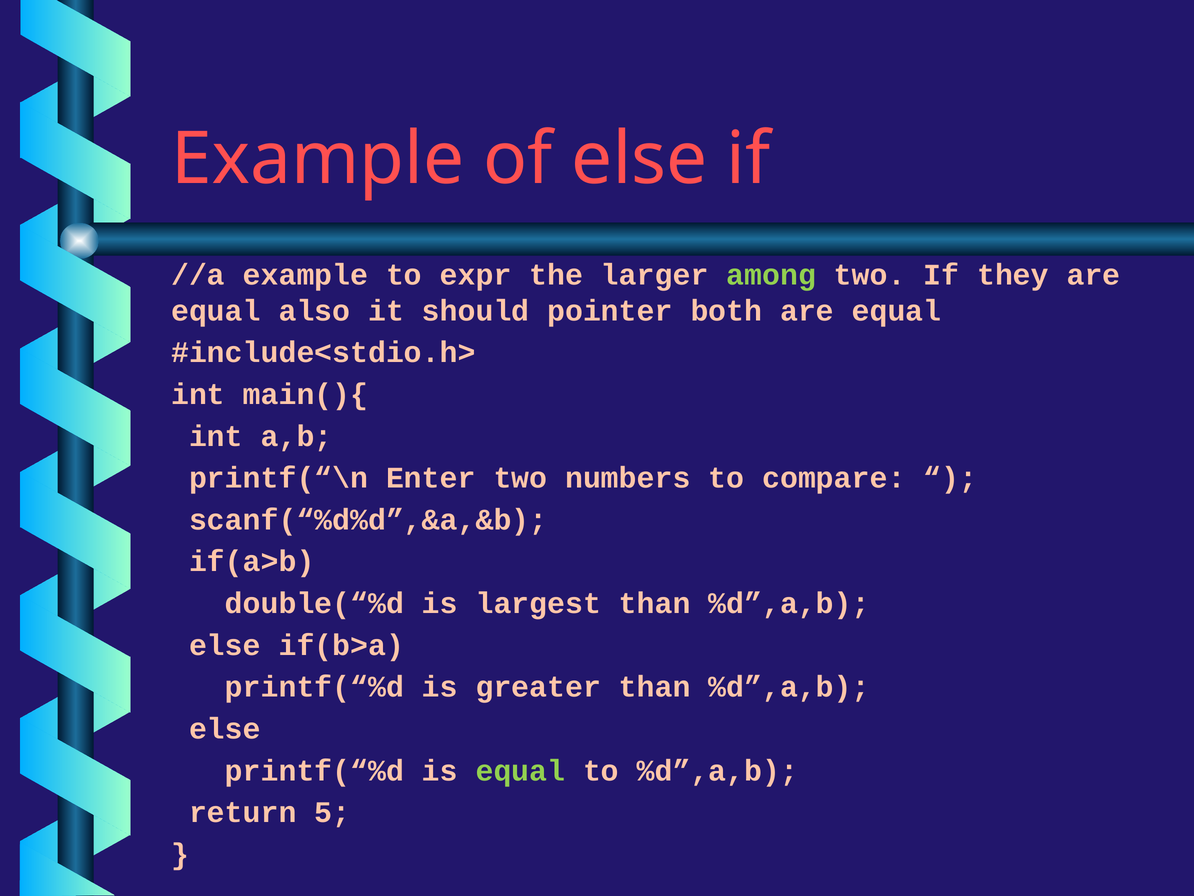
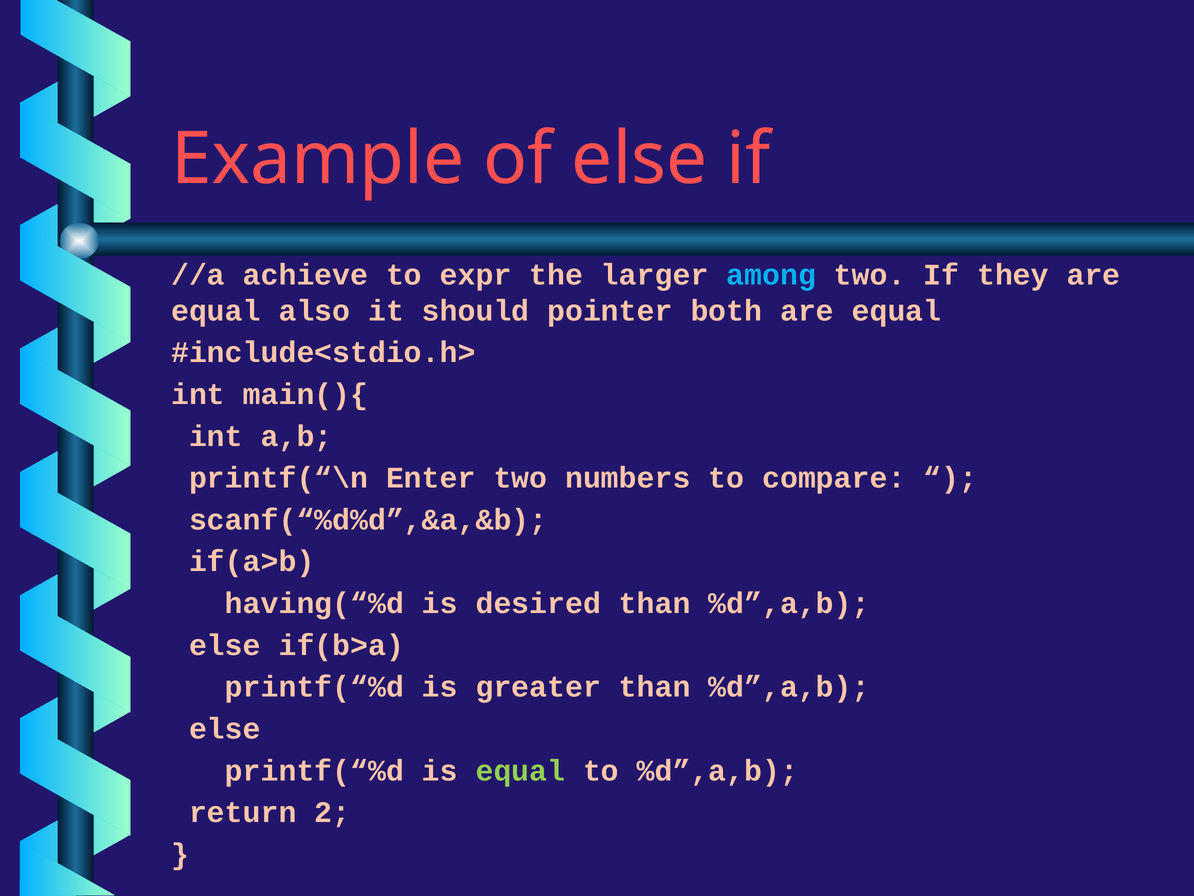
//a example: example -> achieve (305, 275)
among colour: light green -> light blue (771, 275)
double(“%d: double(“%d -> having(“%d (314, 603)
largest: largest -> desired (538, 603)
5: 5 -> 2 (332, 812)
